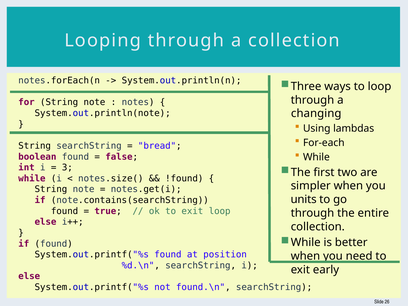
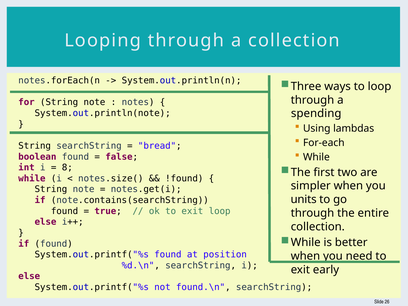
changing: changing -> spending (316, 114)
3: 3 -> 8 (67, 168)
